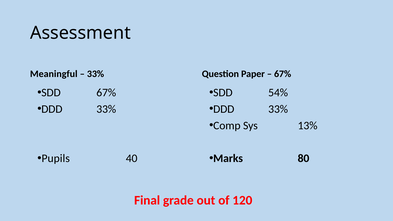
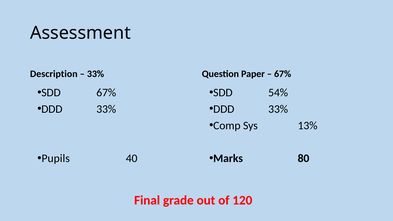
Meaningful: Meaningful -> Description (54, 74)
